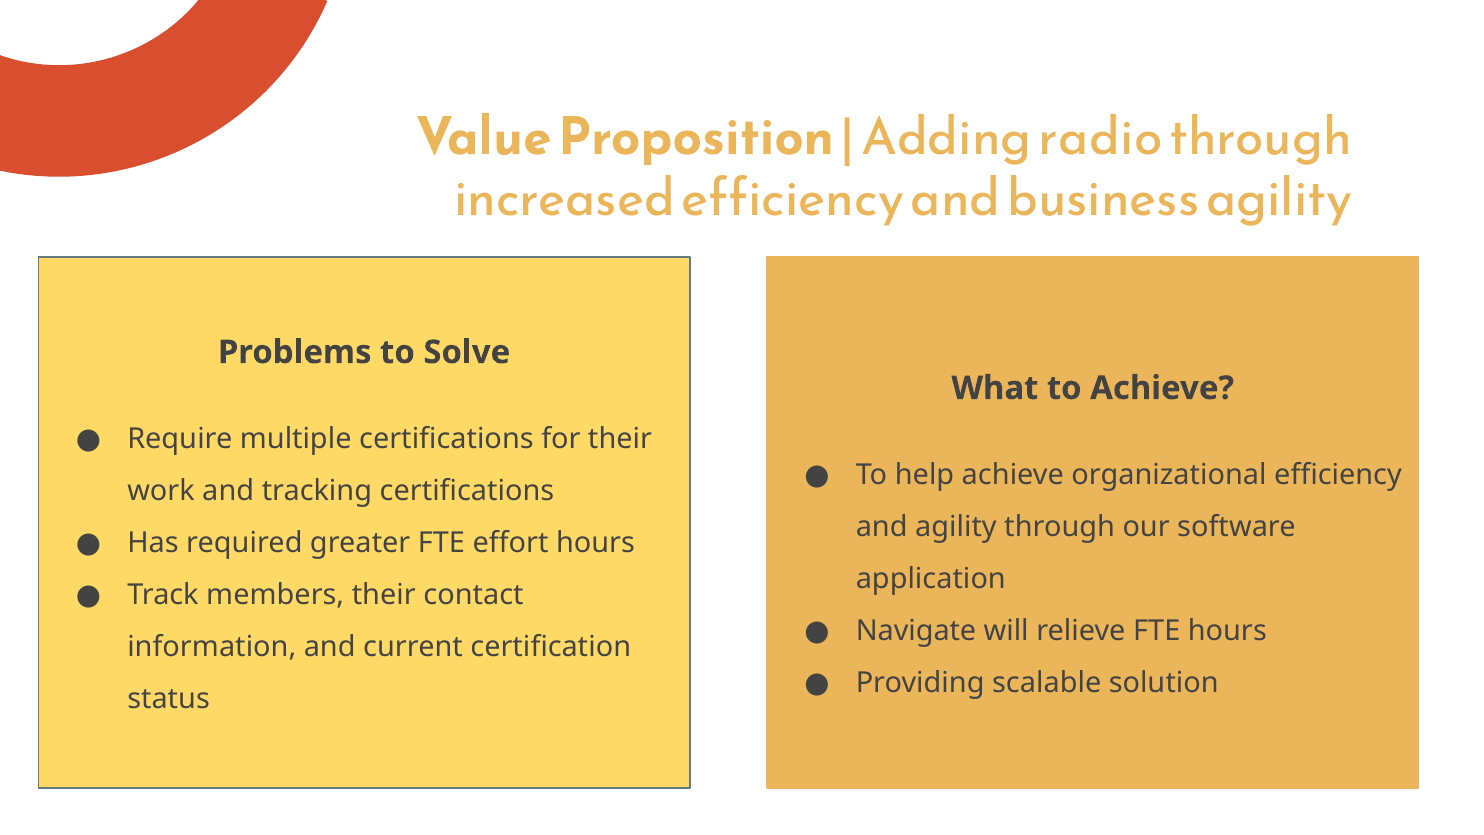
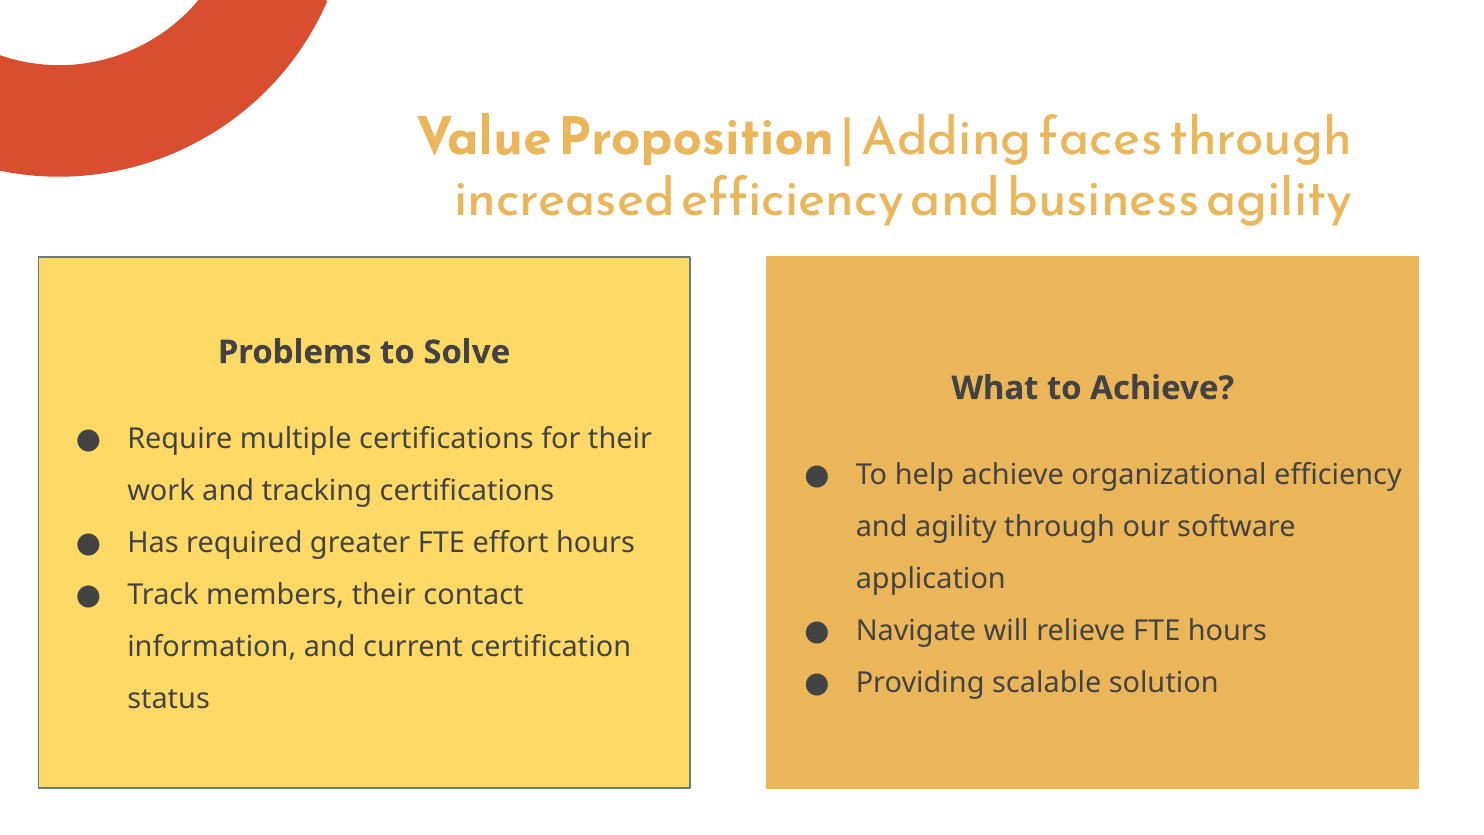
radio: radio -> faces (1101, 137)
